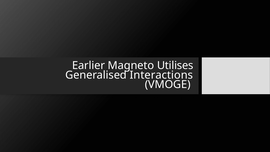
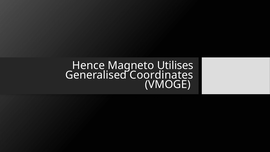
Earlier: Earlier -> Hence (88, 66)
Interactions: Interactions -> Coordinates (161, 75)
